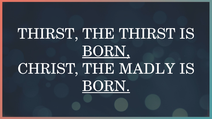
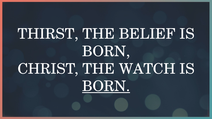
THE THIRST: THIRST -> BELIEF (147, 34)
BORN underline: present -> none (106, 52)
MADLY: MADLY -> WATCH (147, 69)
